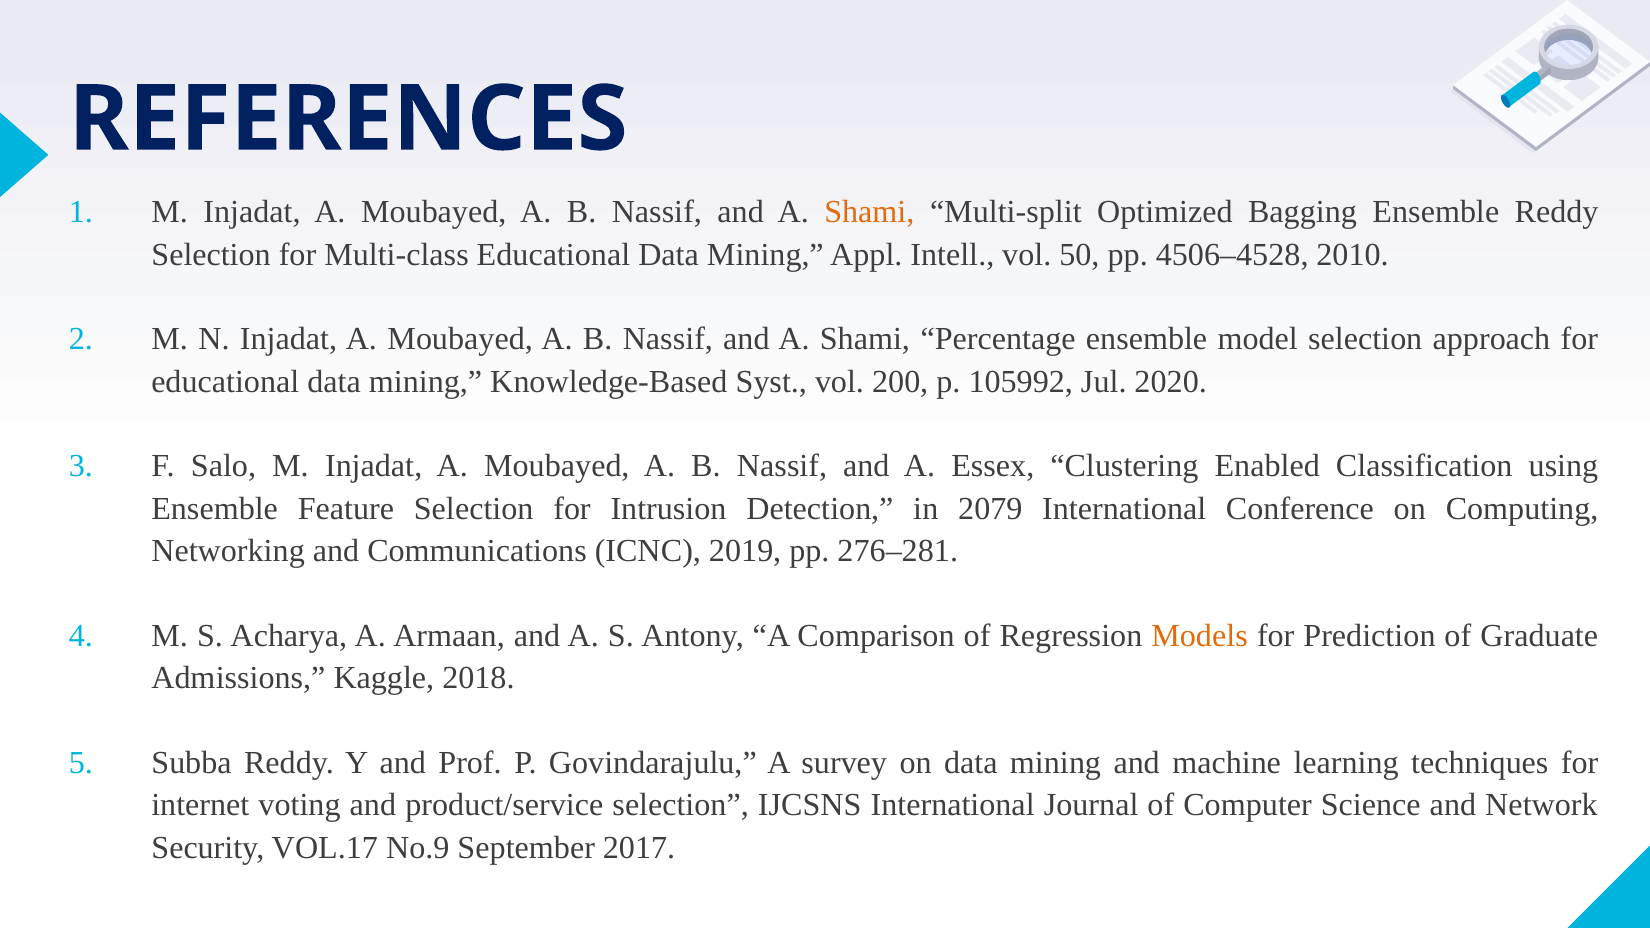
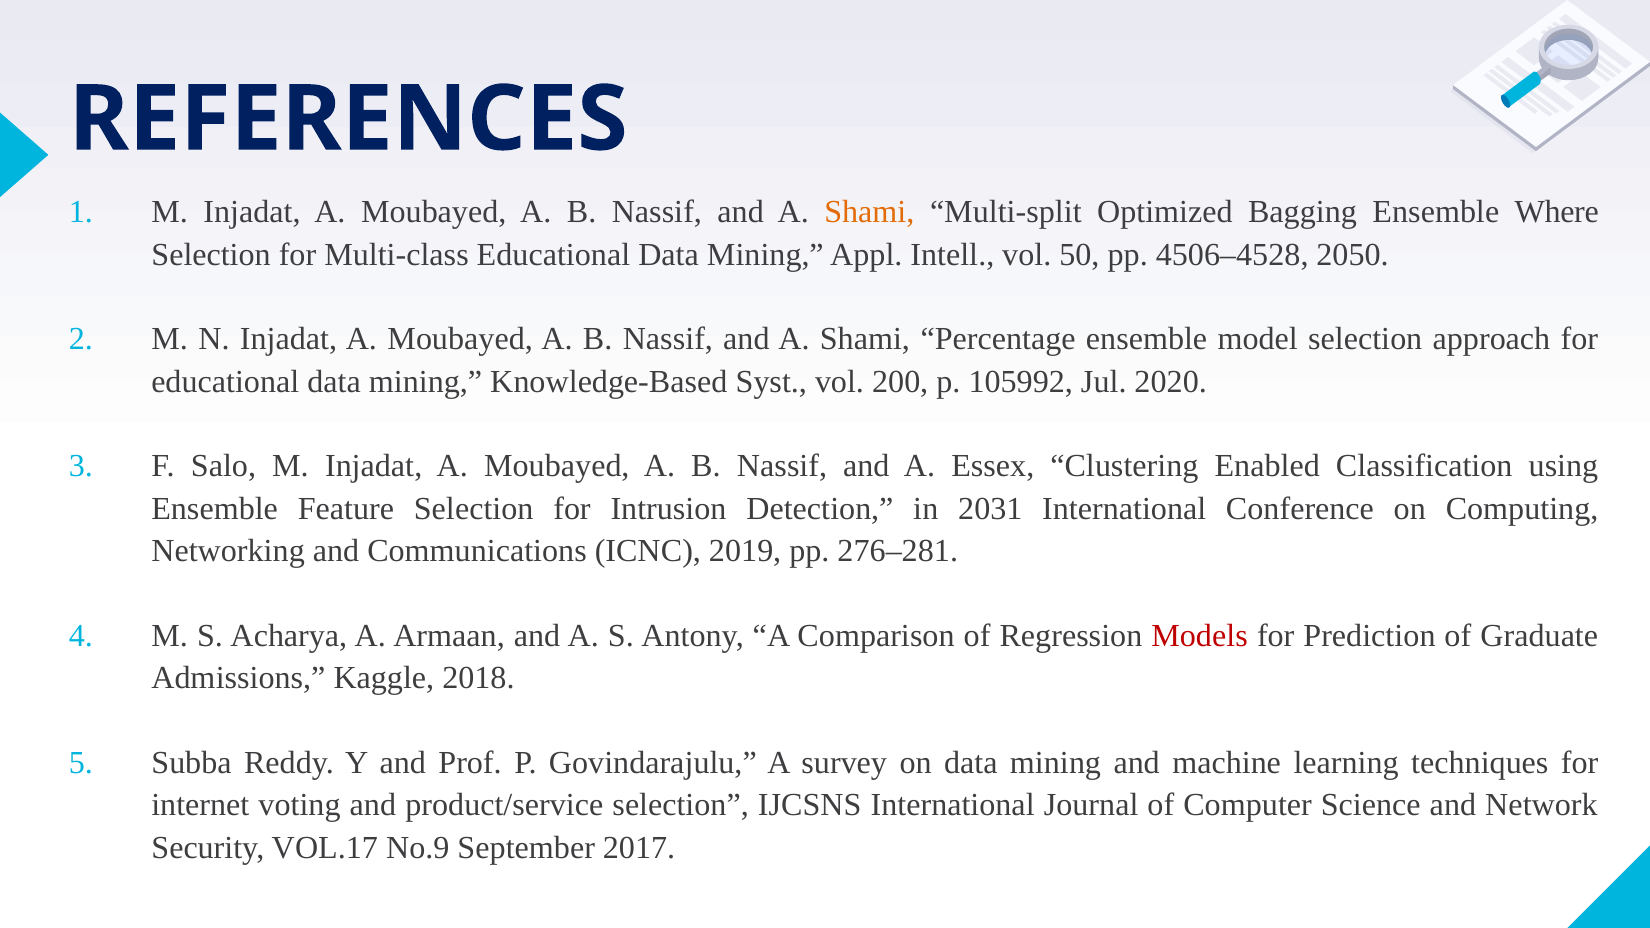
Ensemble Reddy: Reddy -> Where (1557, 212)
2010: 2010 -> 2050 (1353, 255)
2079: 2079 -> 2031 (990, 509)
Models colour: orange -> red (1200, 636)
